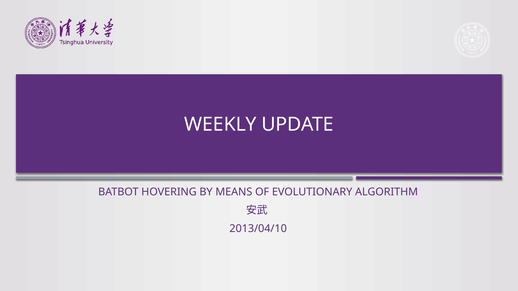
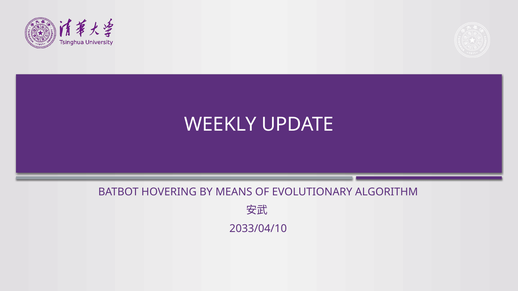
2013/04/10: 2013/04/10 -> 2033/04/10 (258, 229)
